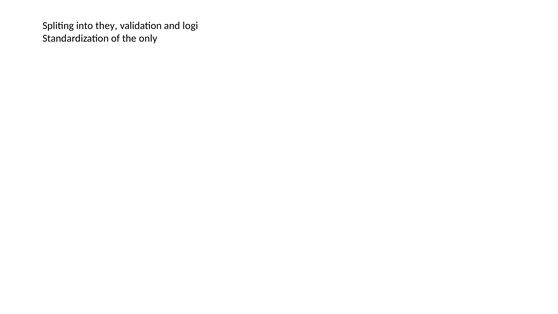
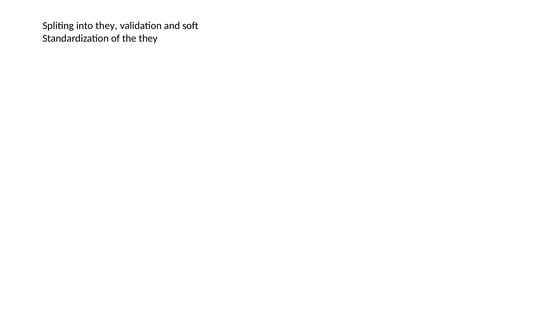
logi: logi -> soft (190, 26)
the only: only -> they (148, 38)
